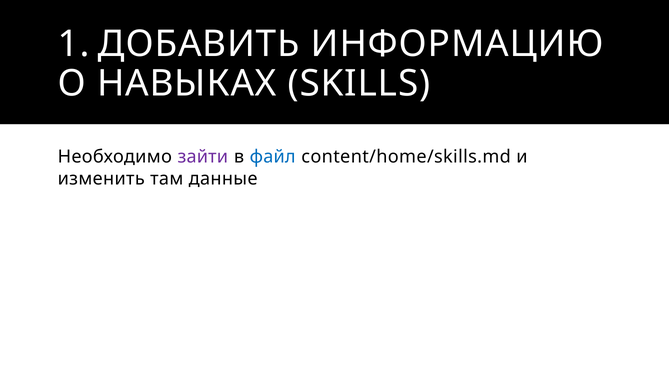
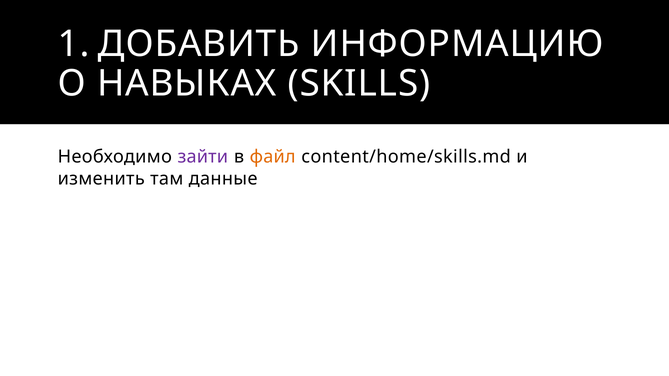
файл colour: blue -> orange (273, 157)
